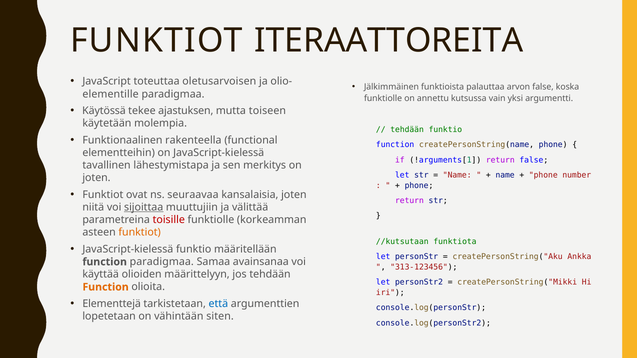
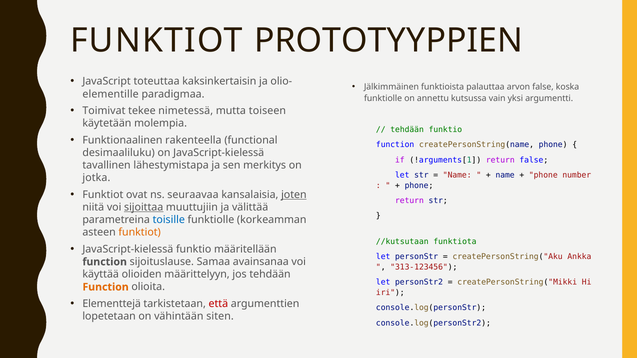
ITERAATTOREITA: ITERAATTOREITA -> PROTOTYYPPIEN (389, 40)
oletusarvoisen: oletusarvoisen -> kaksinkertaisin (219, 82)
Käytössä: Käytössä -> Toimivat (104, 111)
ajastuksen: ajastuksen -> nimetessä (186, 111)
elementteihin: elementteihin -> desimaaliluku (119, 153)
joten: joten -> jotka (96, 178)
joten underline: none -> present (294, 195)
toisille colour: red -> blue (169, 220)
function paradigmaa: paradigmaa -> sijoituslause (162, 262)
että colour: blue -> red (218, 304)
